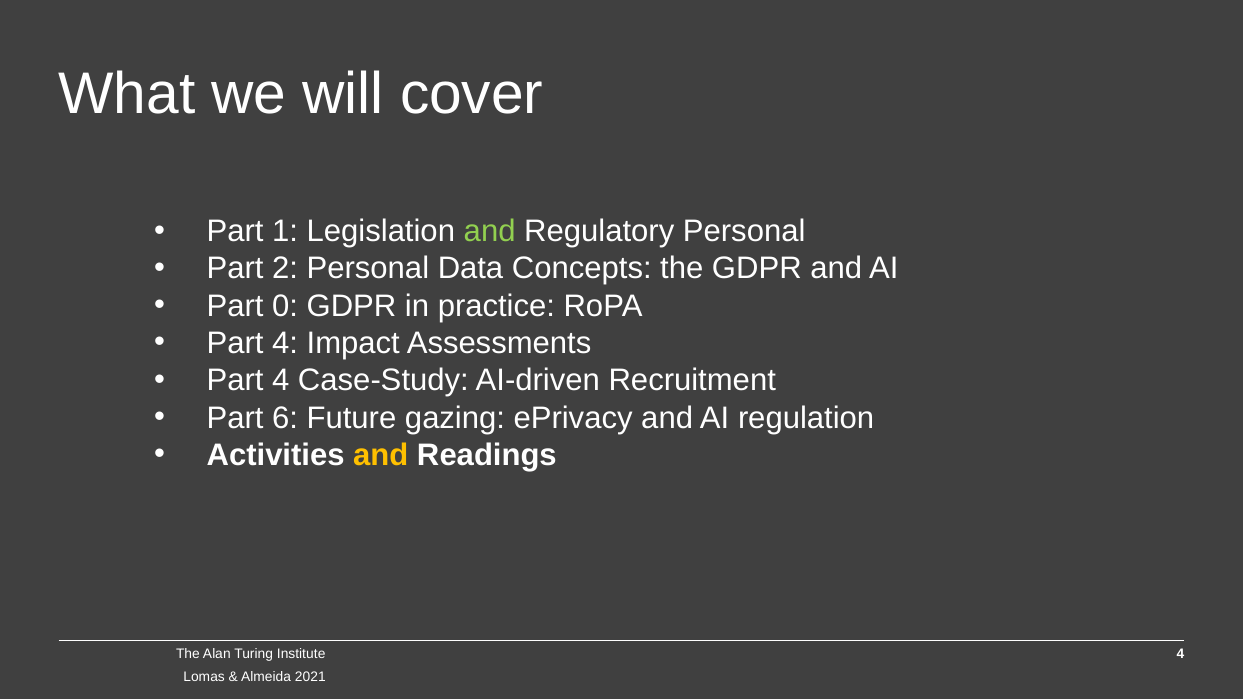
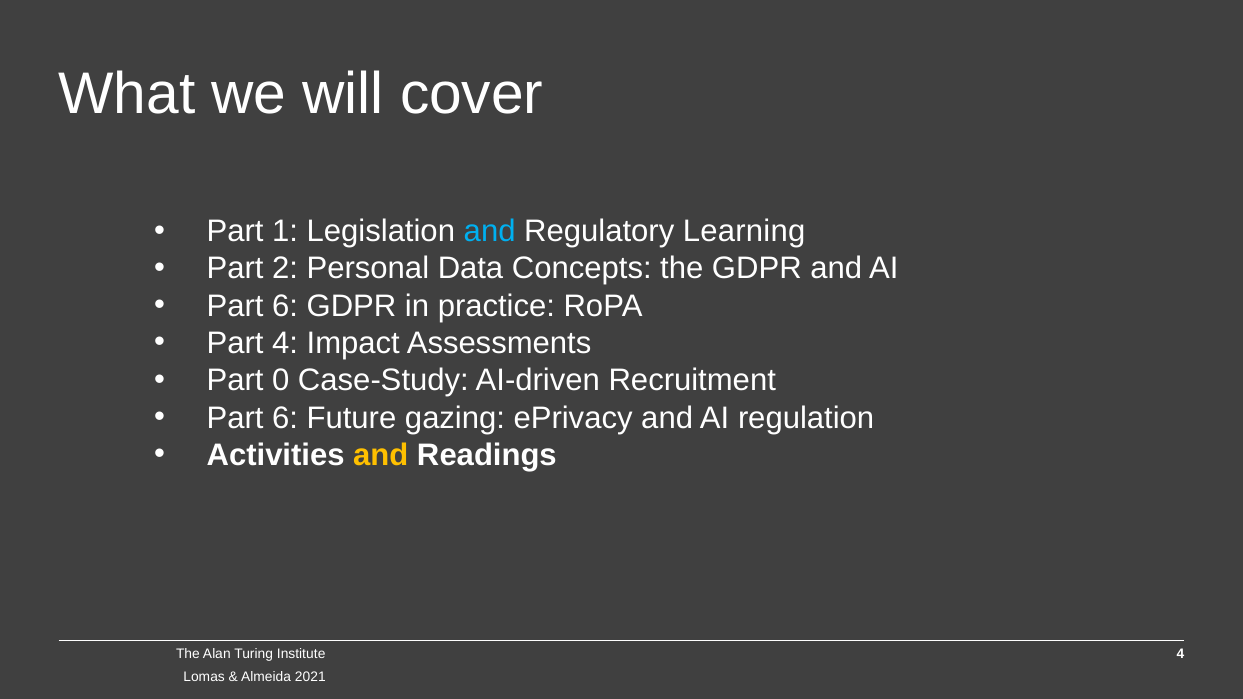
and colour: light green -> light blue (490, 231)
Regulatory Personal: Personal -> Learning (744, 231)
0: 0 -> 6 (285, 306)
4: 4 -> 0 (281, 381)
